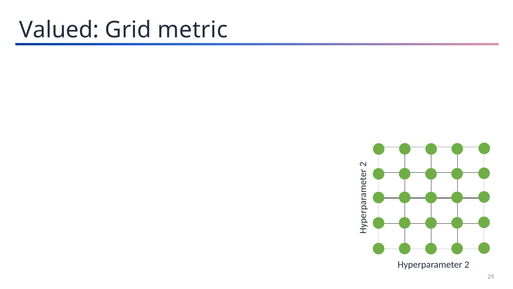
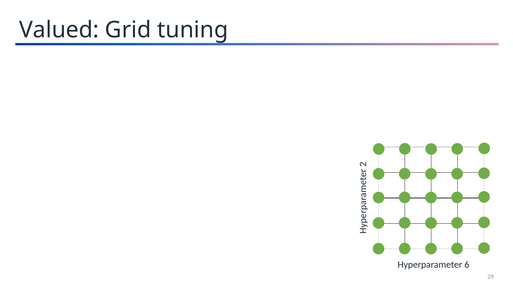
metric: metric -> tuning (193, 30)
Hyperparameter 2: 2 -> 6 (467, 264)
